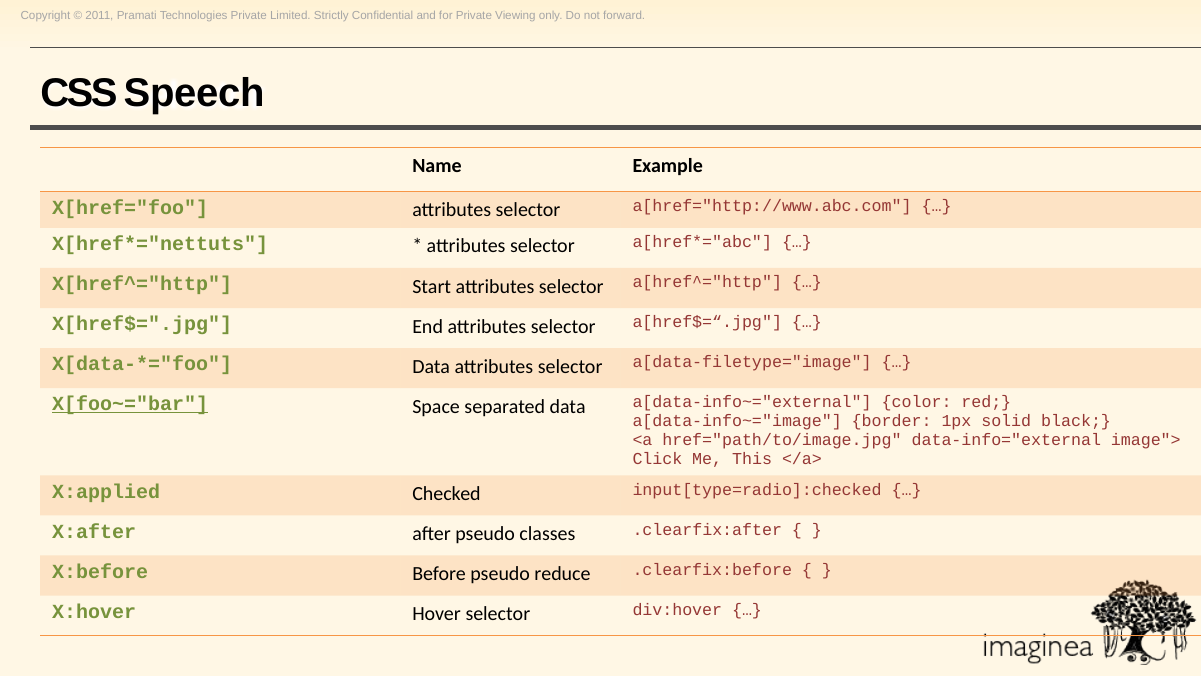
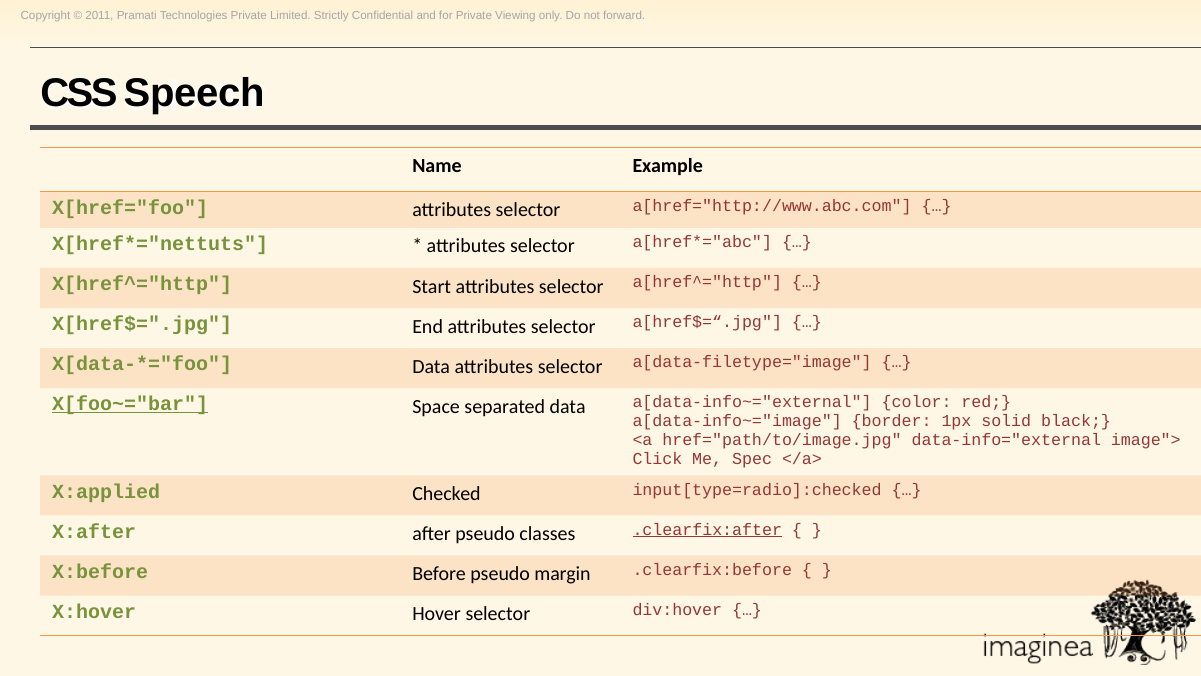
This: This -> Spec (752, 459)
.clearfix:after underline: none -> present (707, 529)
reduce: reduce -> margin (563, 574)
